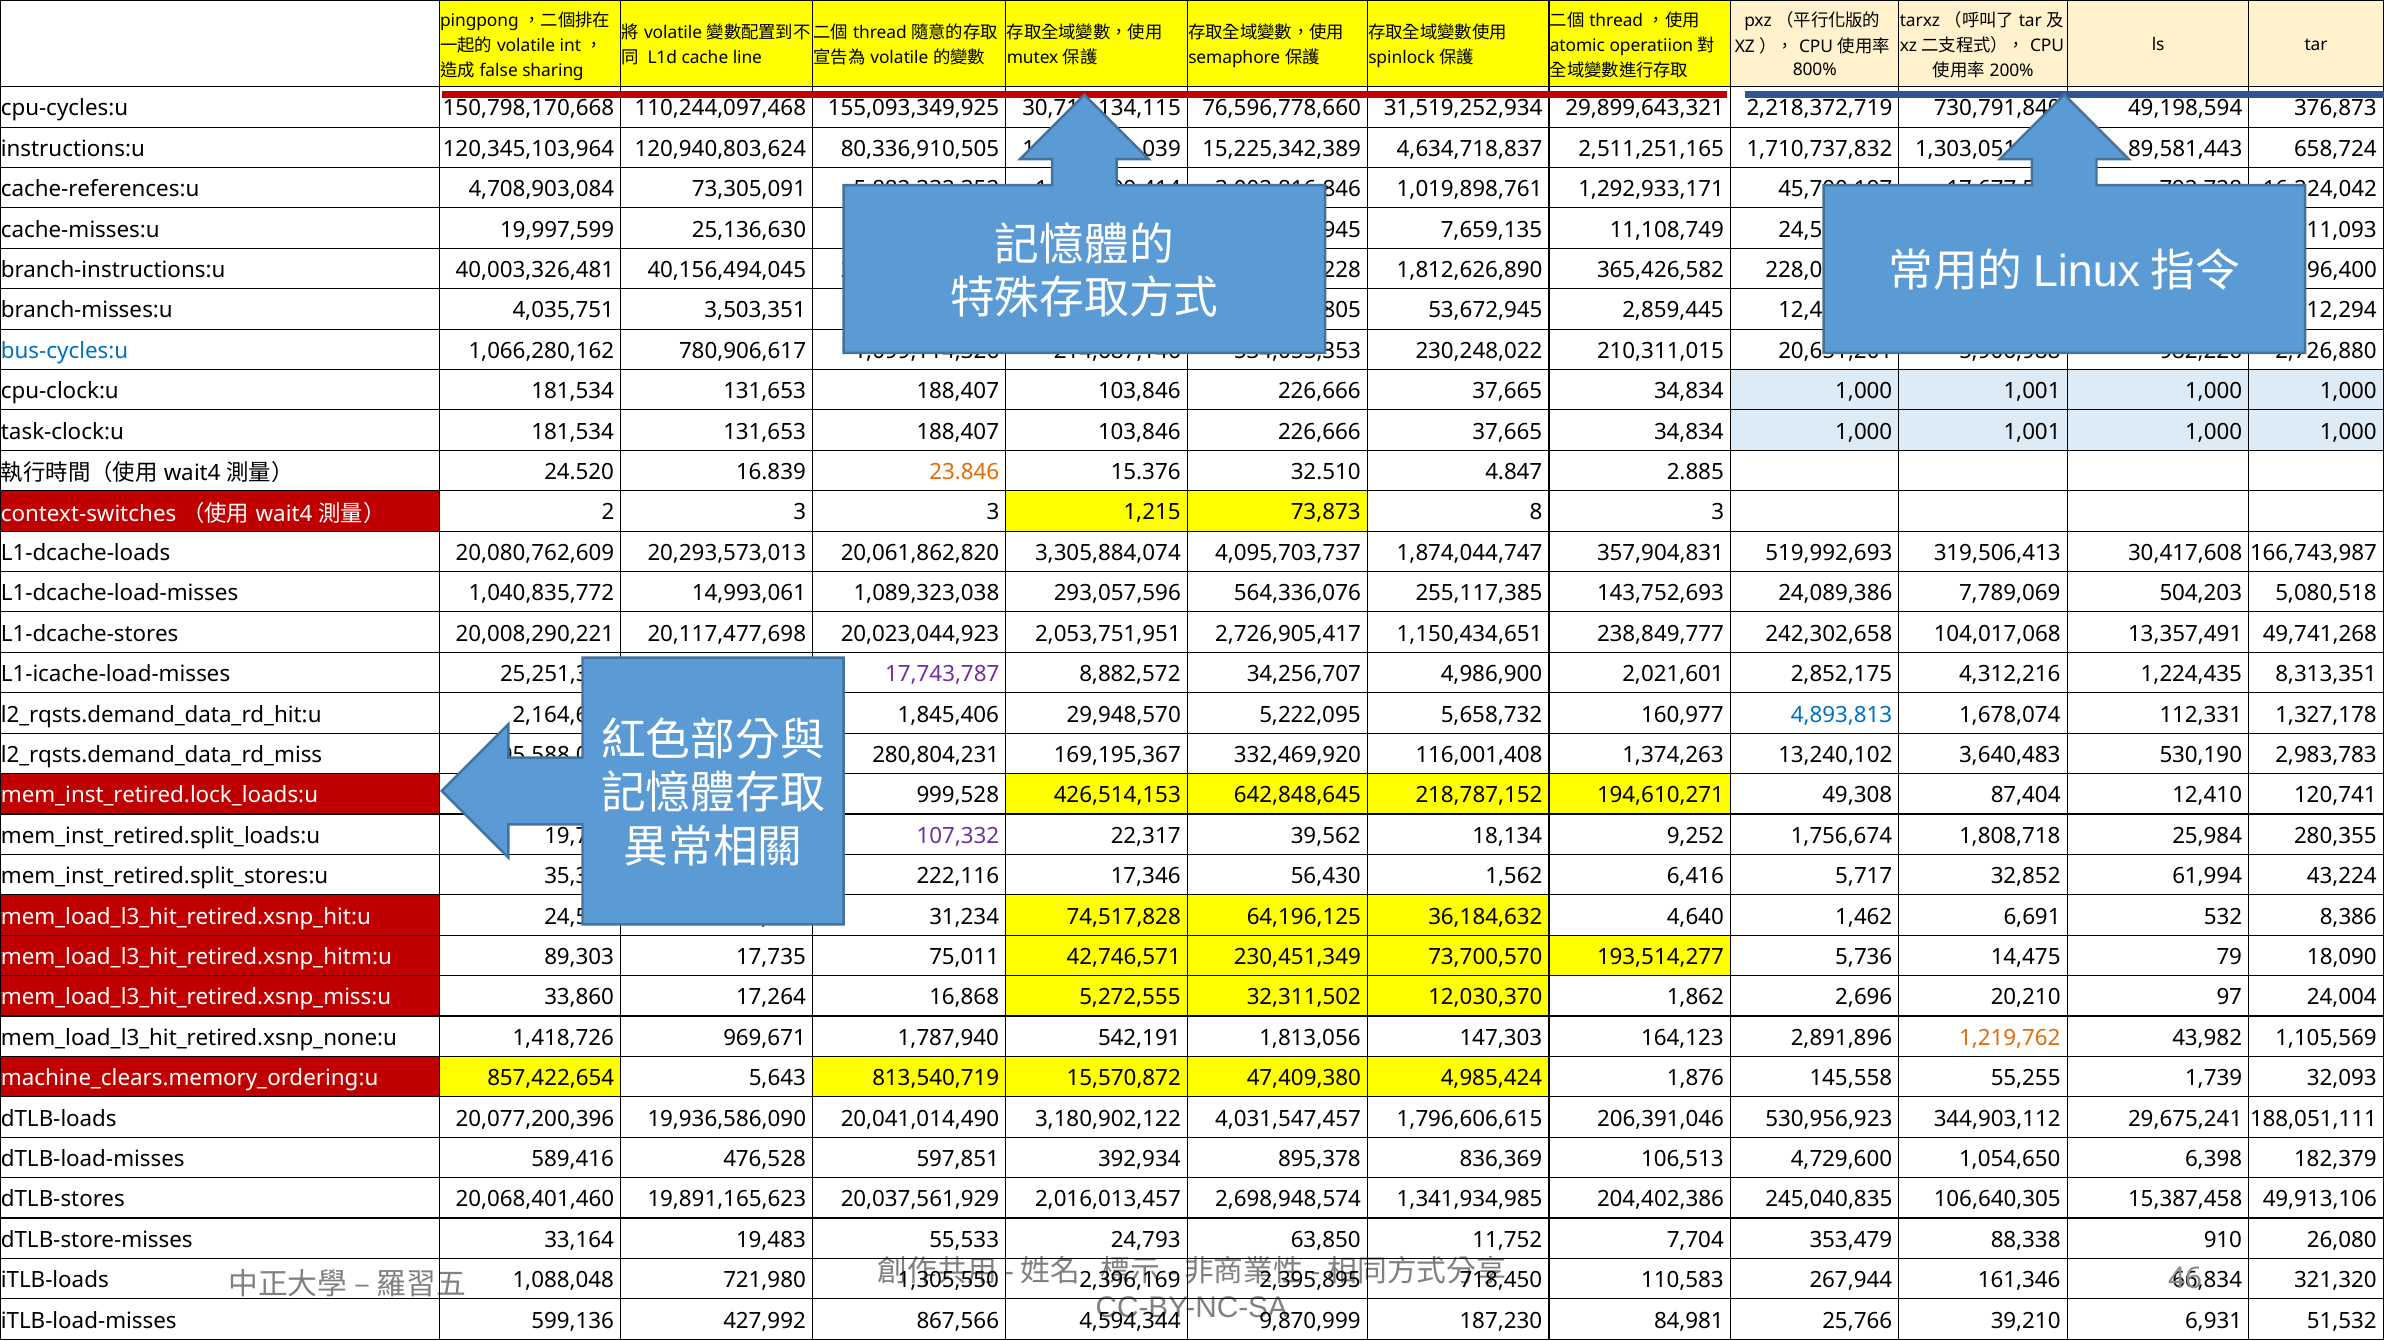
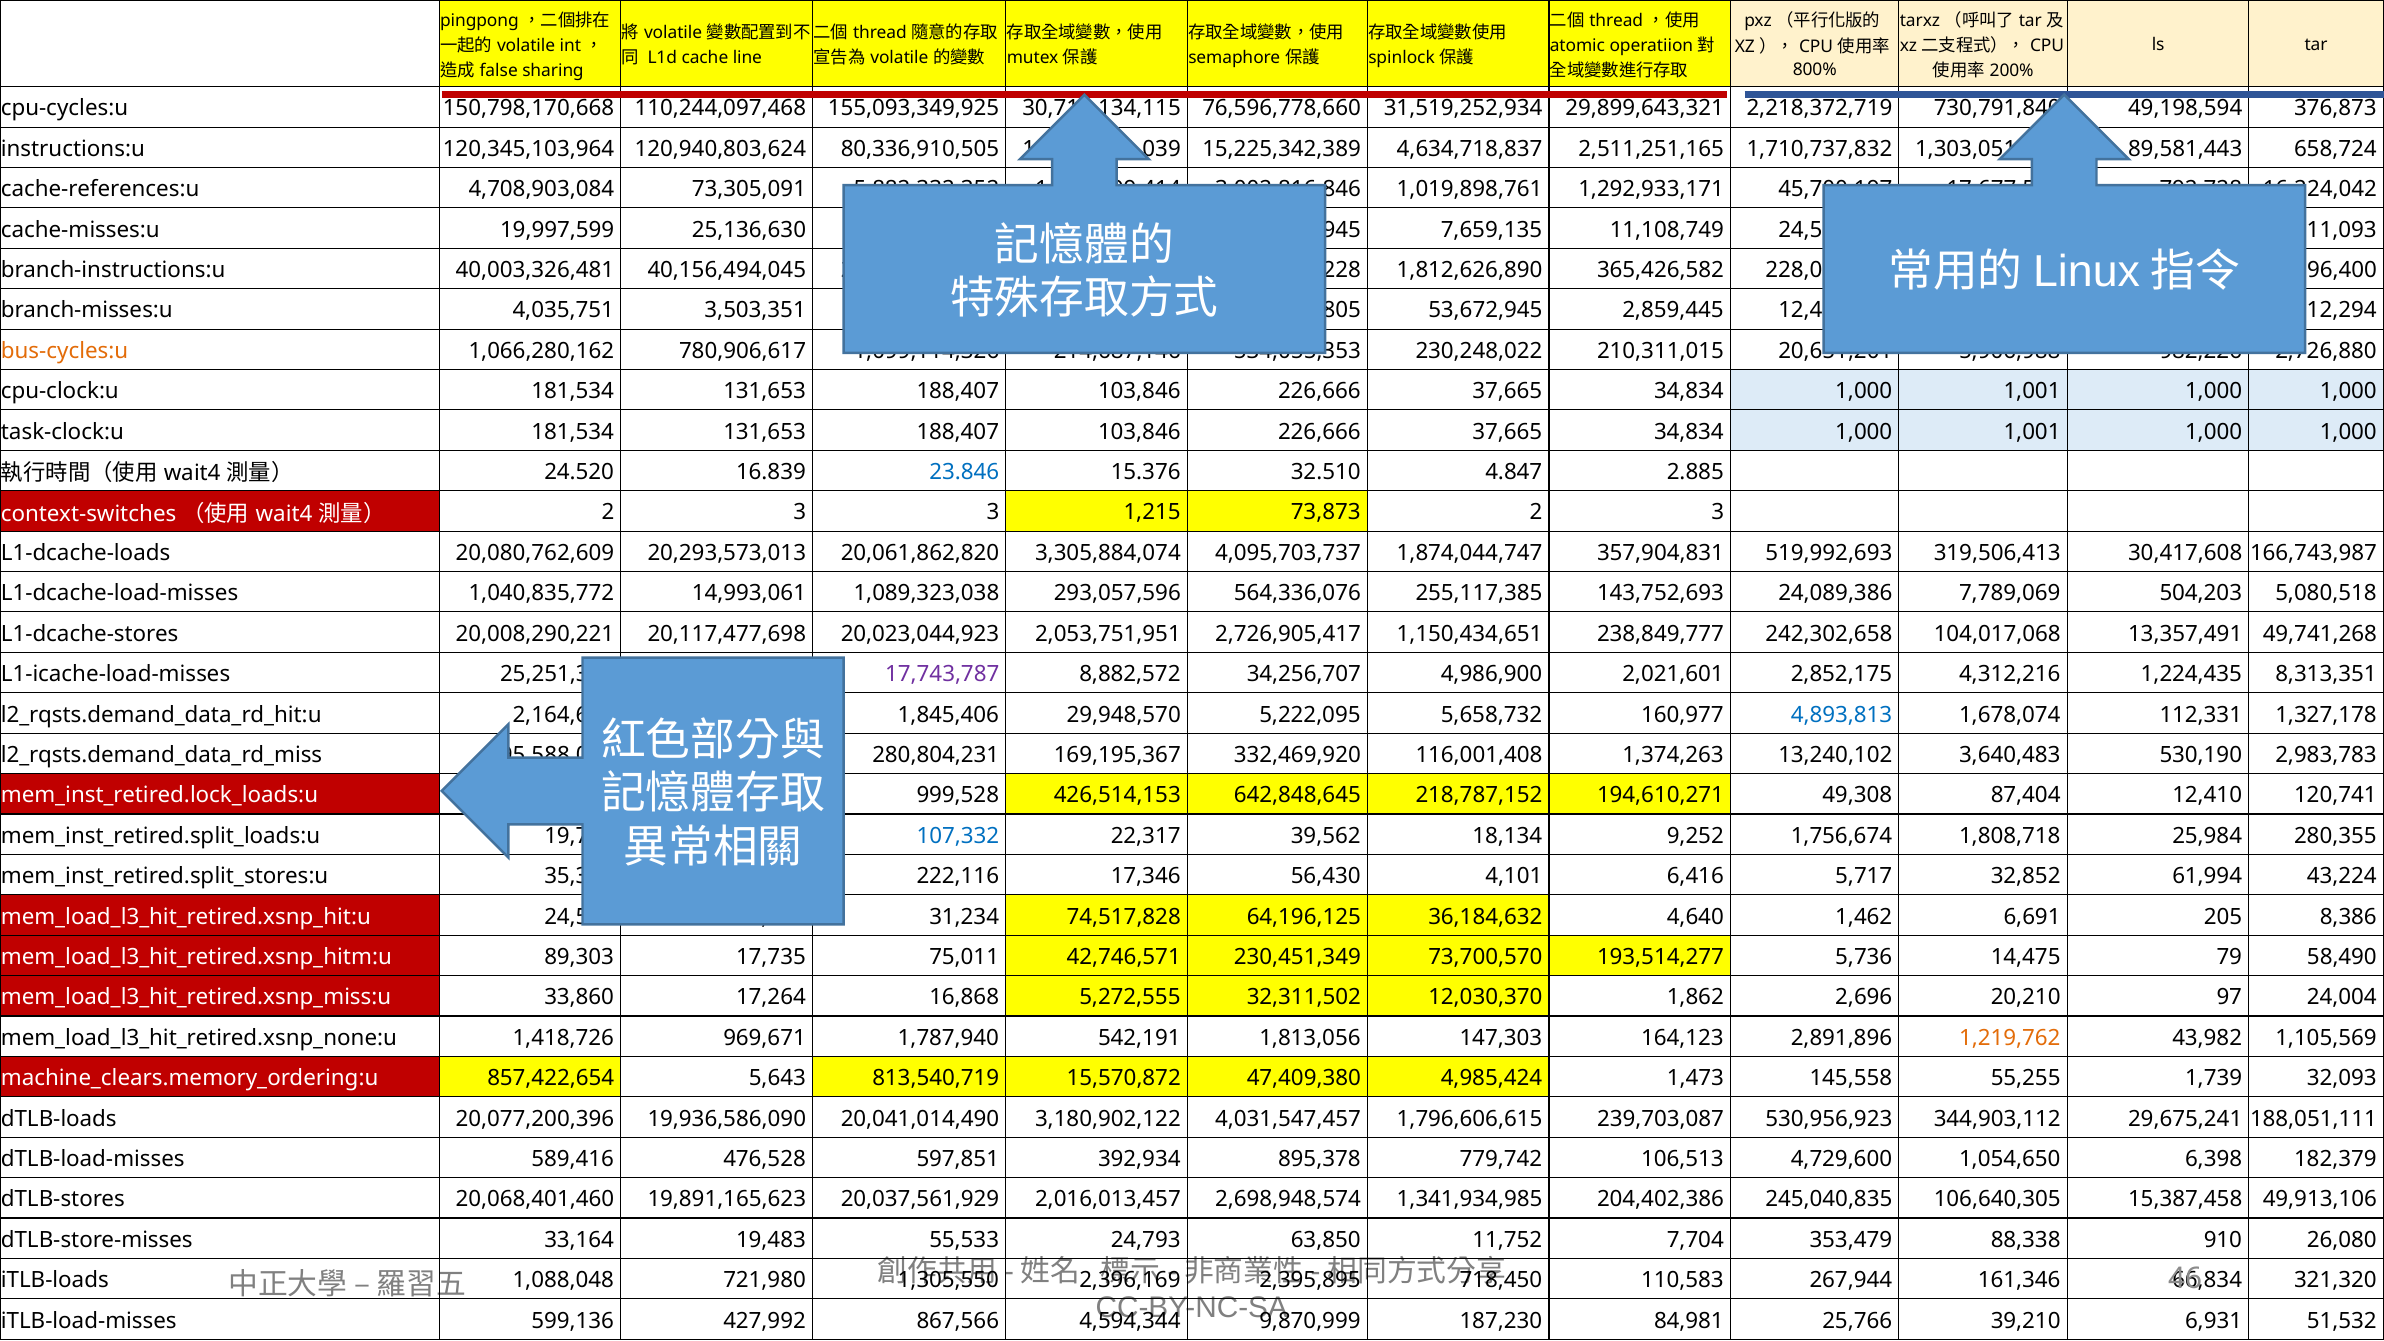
bus-cycles:u colour: blue -> orange (65, 351)
23.846 colour: orange -> blue (964, 472)
73,873 8: 8 -> 2 (1536, 513)
107,332 colour: purple -> blue (958, 836)
1,562: 1,562 -> 4,101 (1514, 876)
532: 532 -> 205 (2223, 917)
18,090: 18,090 -> 58,490 (2342, 957)
1,876: 1,876 -> 1,473 (1695, 1078)
206,391,046: 206,391,046 -> 239,703,087 (1661, 1119)
836,369: 836,369 -> 779,742 (1501, 1159)
